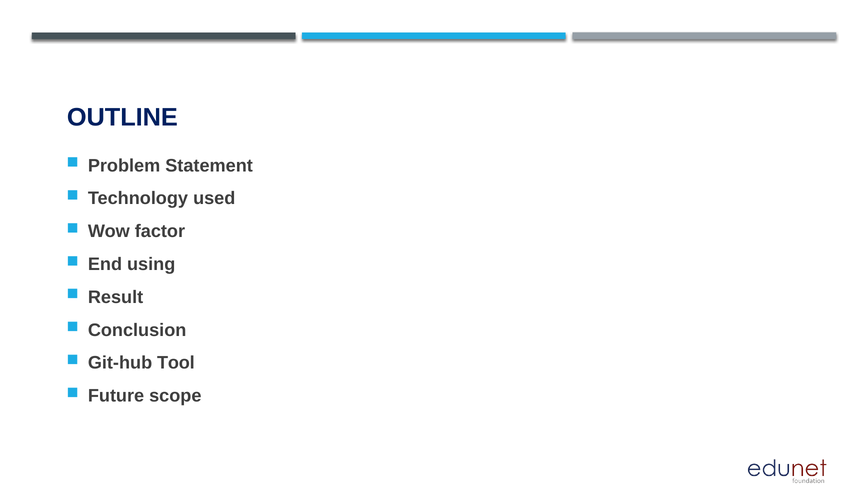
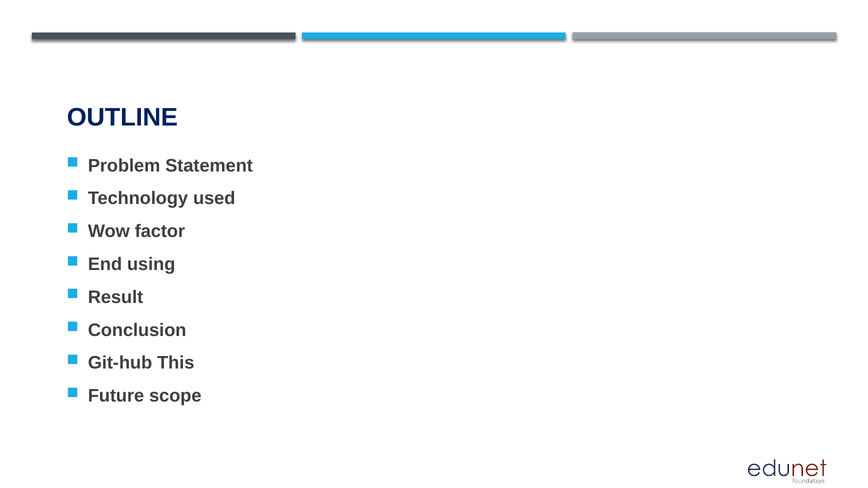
Tool: Tool -> This (176, 363)
